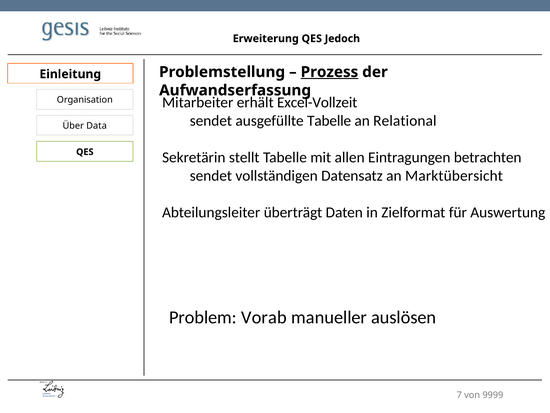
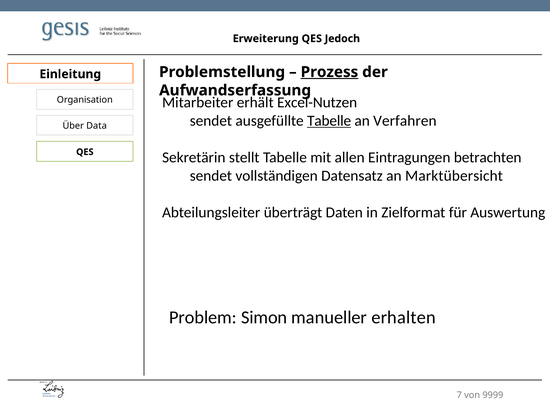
Excel-Vollzeit: Excel-Vollzeit -> Excel-Nutzen (317, 102)
Tabelle underline: none -> present (329, 121)
Relational: Relational -> Verfahren (405, 121)
Vorab: Vorab -> Simon (264, 317)
auslösen: auslösen -> erhalten (404, 317)
